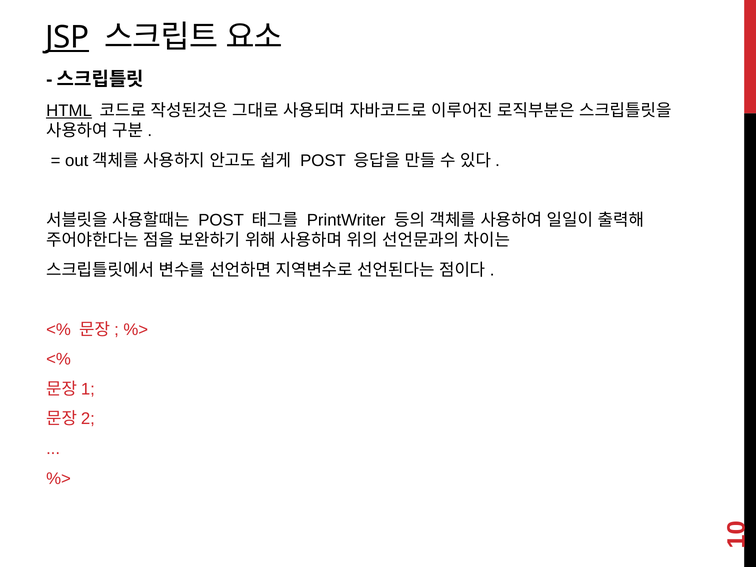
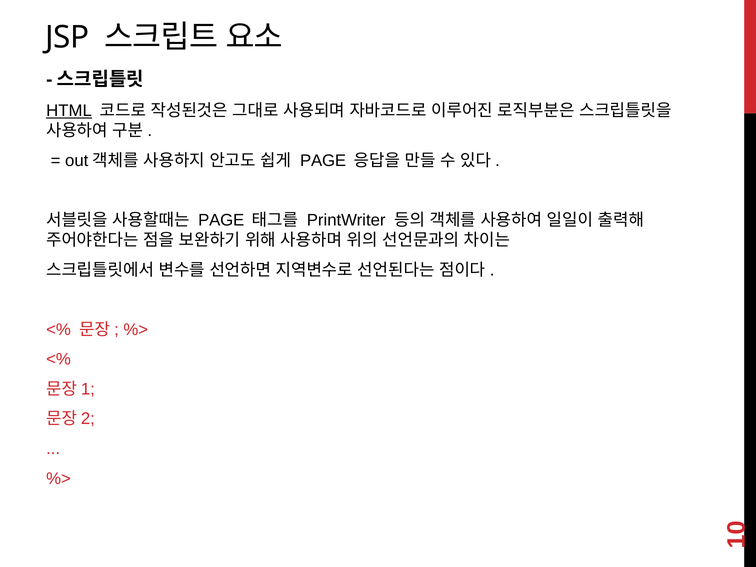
JSP underline: present -> none (67, 37)
POST: POST -> PAGE (323, 160)
POST: POST -> PAGE (221, 220)
